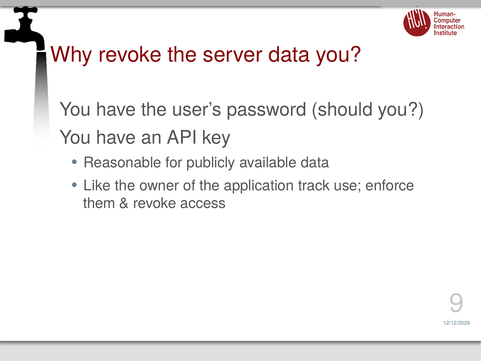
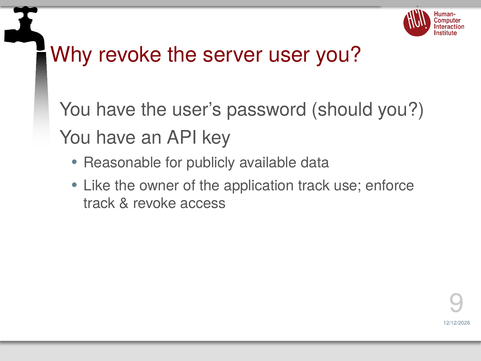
server data: data -> user (289, 55)
them: them -> track (99, 203)
